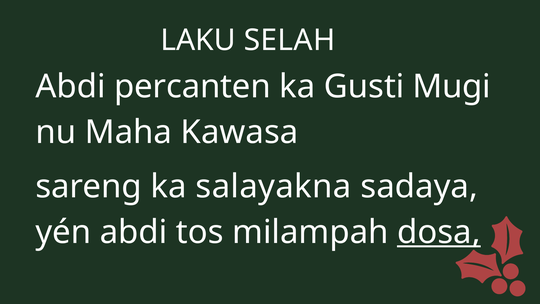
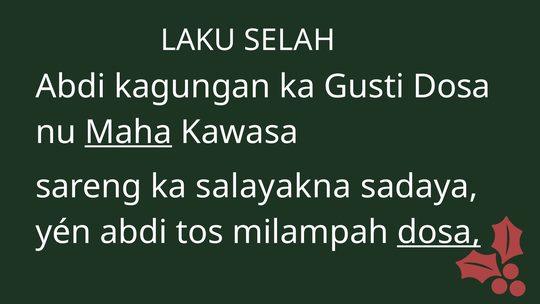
percanten: percanten -> kagungan (192, 86)
Gusti Mugi: Mugi -> Dosa (452, 86)
Maha underline: none -> present (128, 132)
